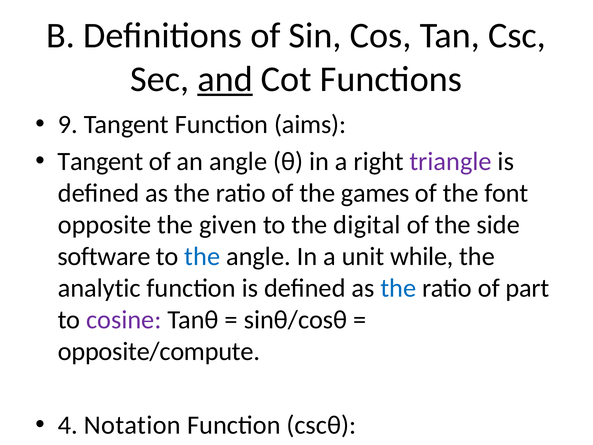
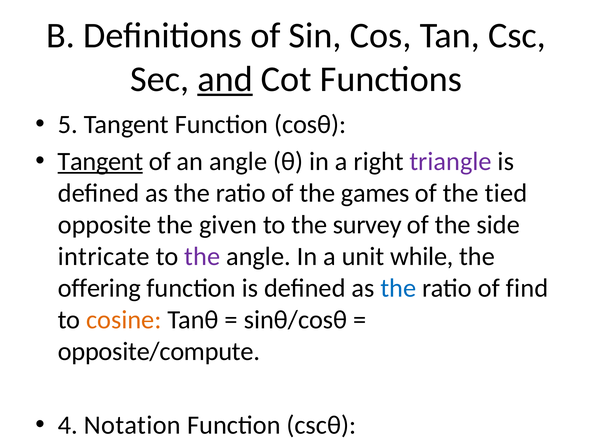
9: 9 -> 5 (68, 124)
aims: aims -> cosθ (310, 124)
Tangent underline: none -> present (100, 161)
font: font -> tied (506, 193)
digital: digital -> survey (367, 225)
software: software -> intricate (104, 256)
the colour: blue -> purple (202, 256)
analytic: analytic -> offering (99, 288)
part: part -> find (527, 288)
cosine colour: purple -> orange (124, 319)
